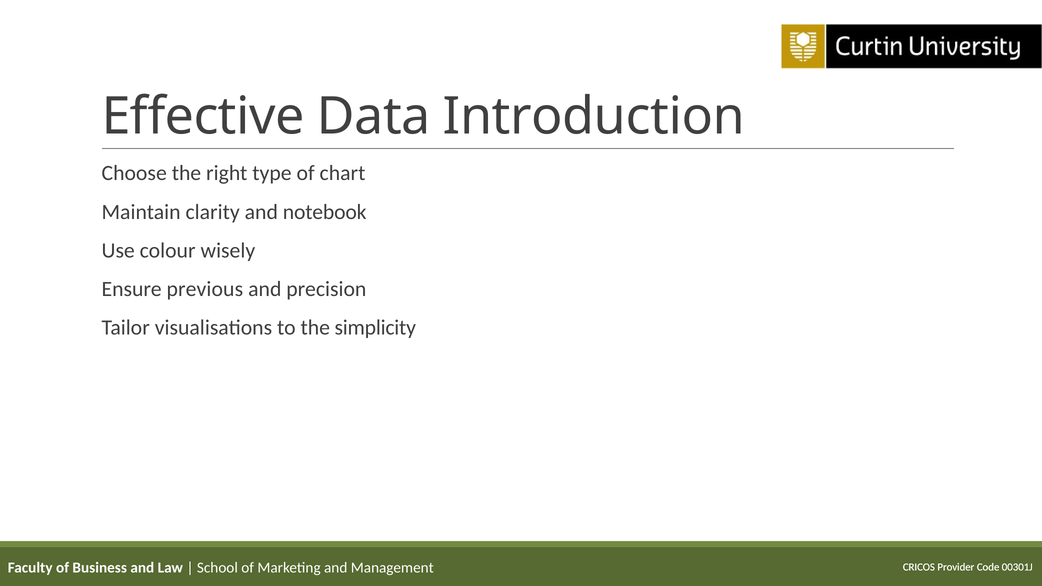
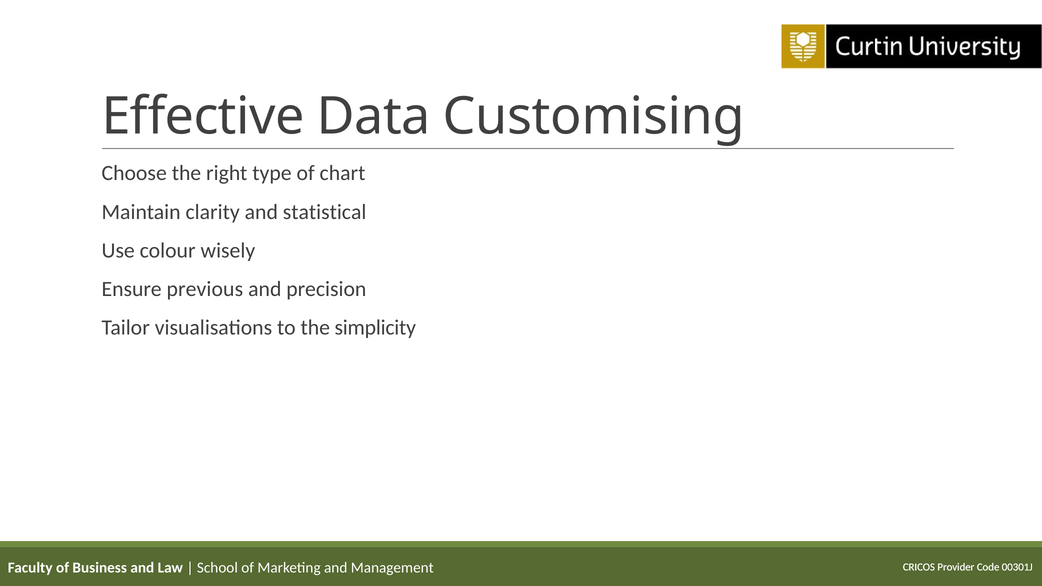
Introduction: Introduction -> Customising (594, 117)
notebook: notebook -> statistical (325, 212)
